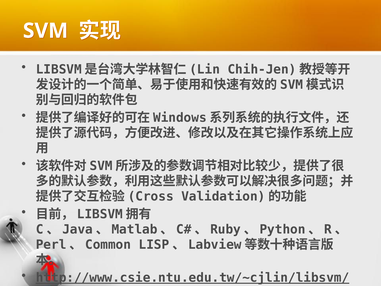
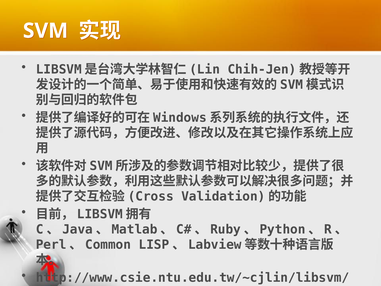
http://www.csie.ntu.edu.tw/~cjlin/libsvm/ underline: present -> none (193, 278)
